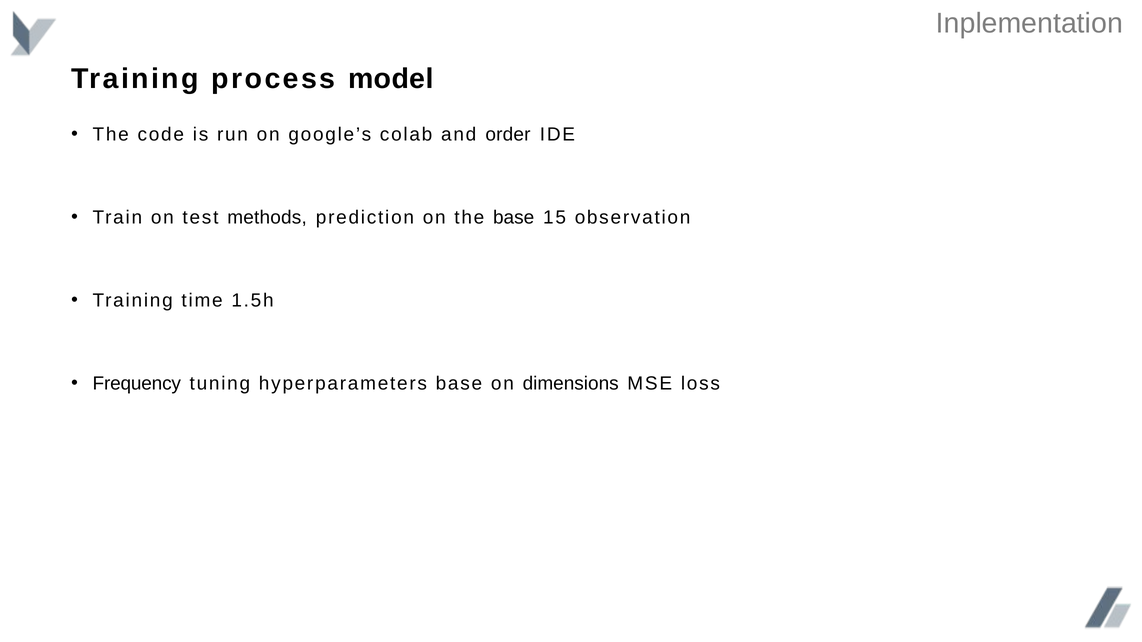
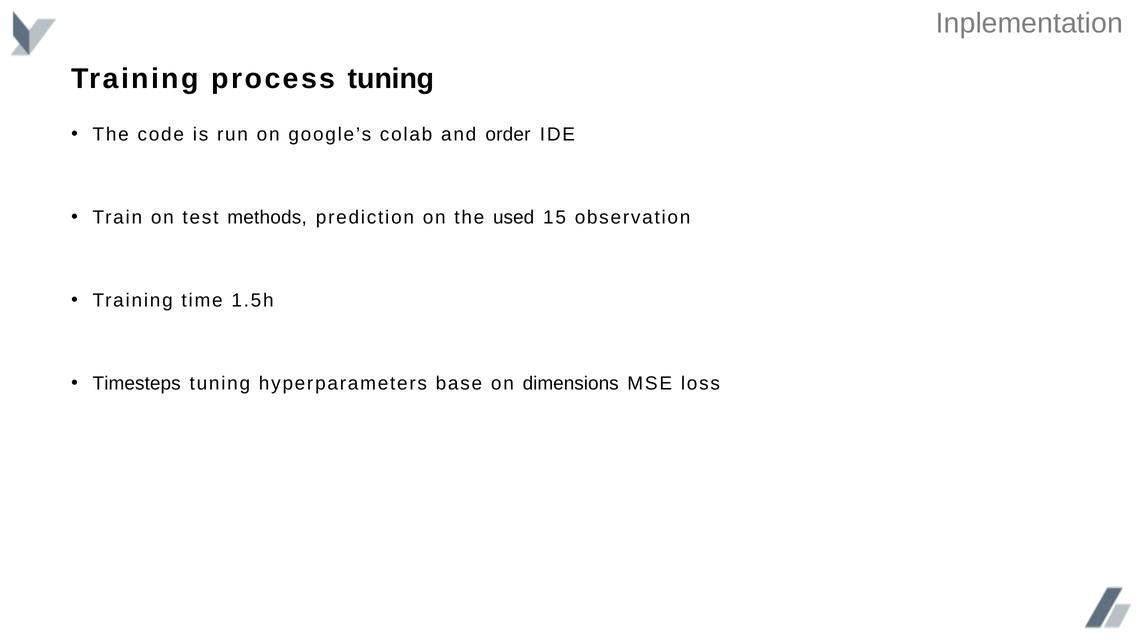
process model: model -> tuning (391, 79)
the base: base -> used (514, 218)
Frequency: Frequency -> Timesteps (137, 384)
